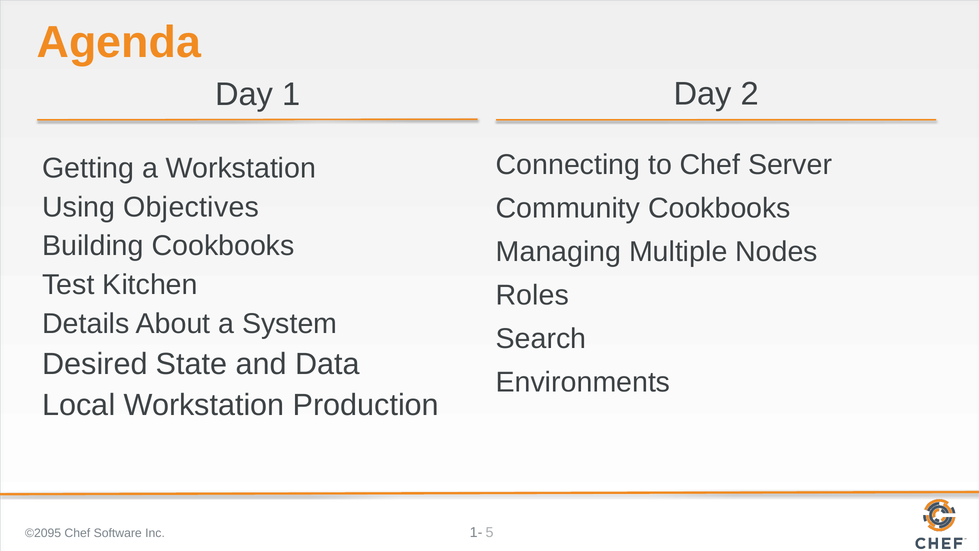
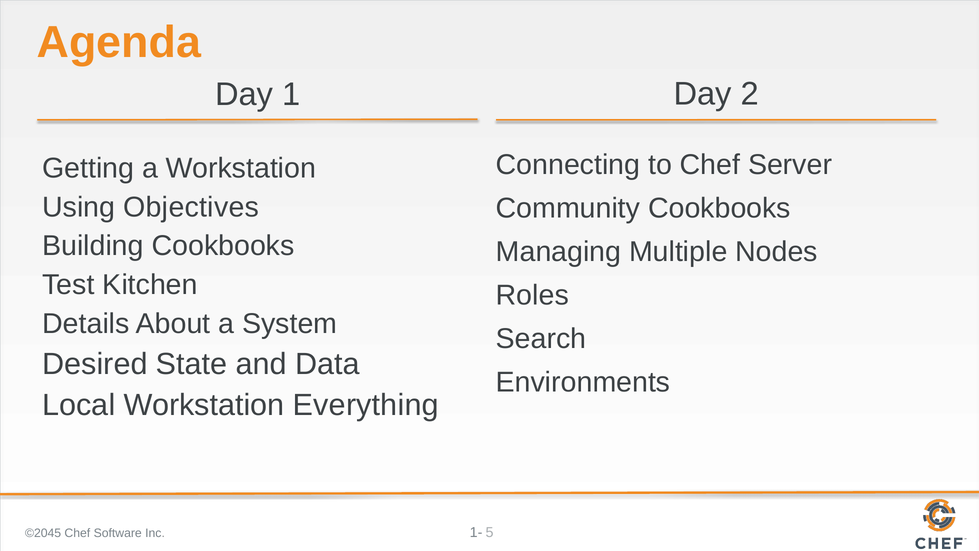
Production: Production -> Everything (366, 405)
©2095: ©2095 -> ©2045 (43, 533)
